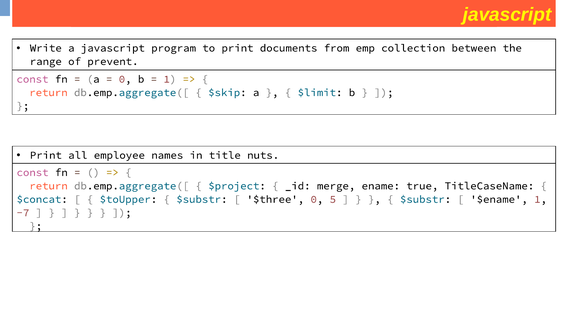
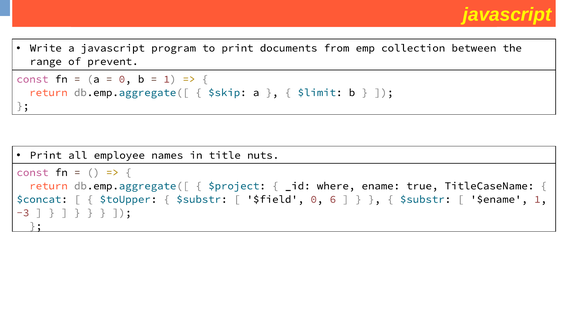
merge: merge -> where (336, 186)
$three: $three -> $field (275, 200)
5: 5 -> 6 (333, 200)
-7: -7 -> -3 (23, 213)
